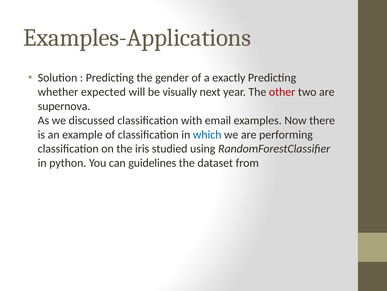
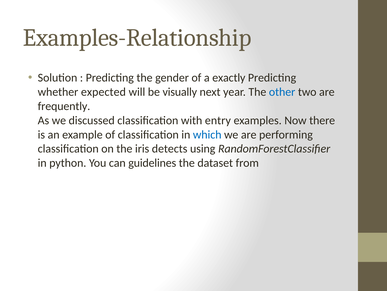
Examples-Applications: Examples-Applications -> Examples-Relationship (137, 38)
other colour: red -> blue (282, 92)
supernova: supernova -> frequently (64, 106)
email: email -> entry (218, 120)
studied: studied -> detects (170, 148)
